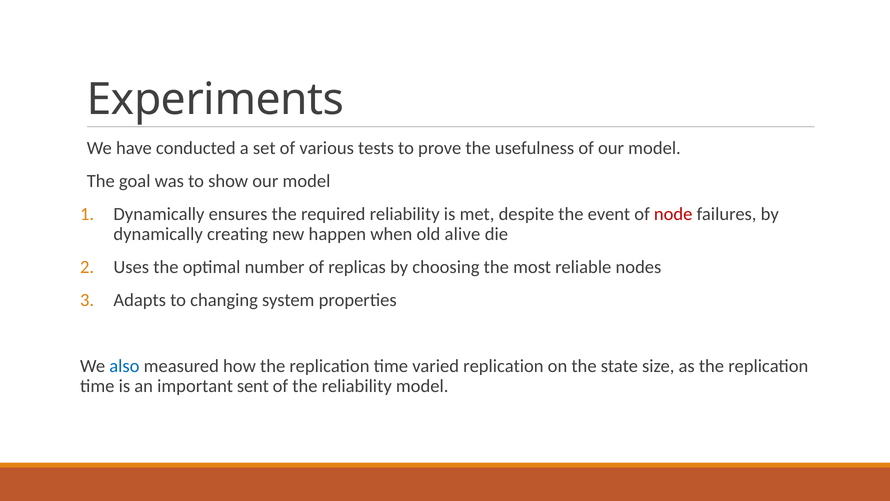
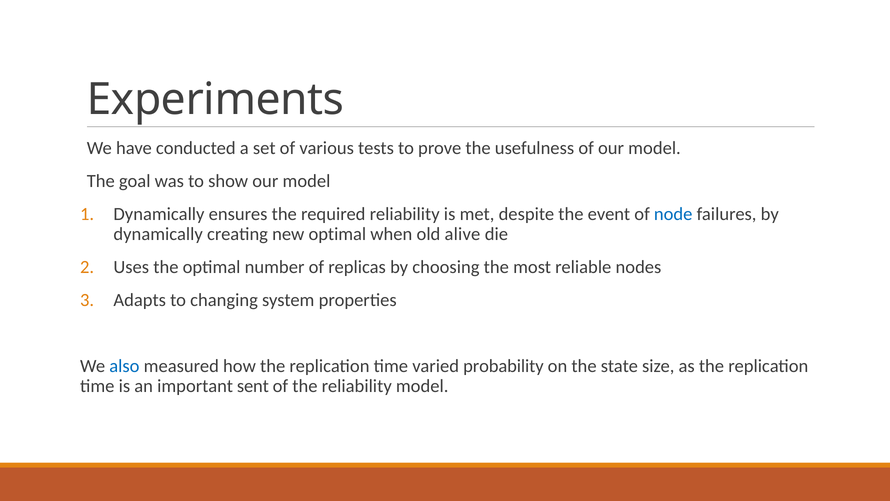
node colour: red -> blue (673, 214)
new happen: happen -> optimal (337, 234)
varied replication: replication -> probability (503, 366)
